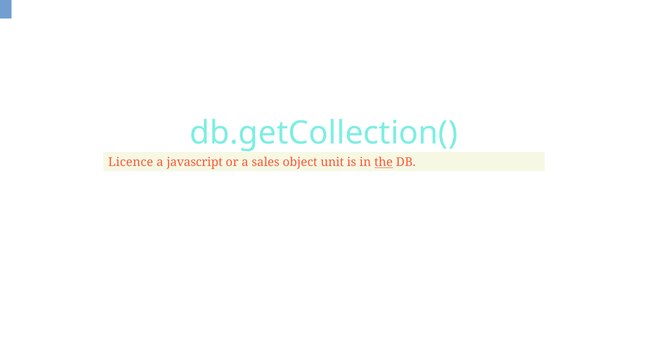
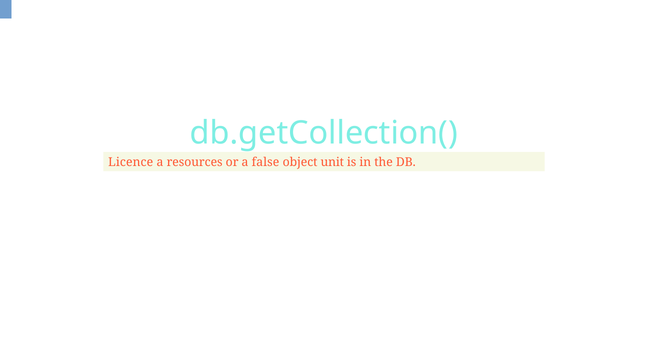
javascript: javascript -> resources (195, 163)
sales: sales -> false (266, 163)
the underline: present -> none (384, 163)
